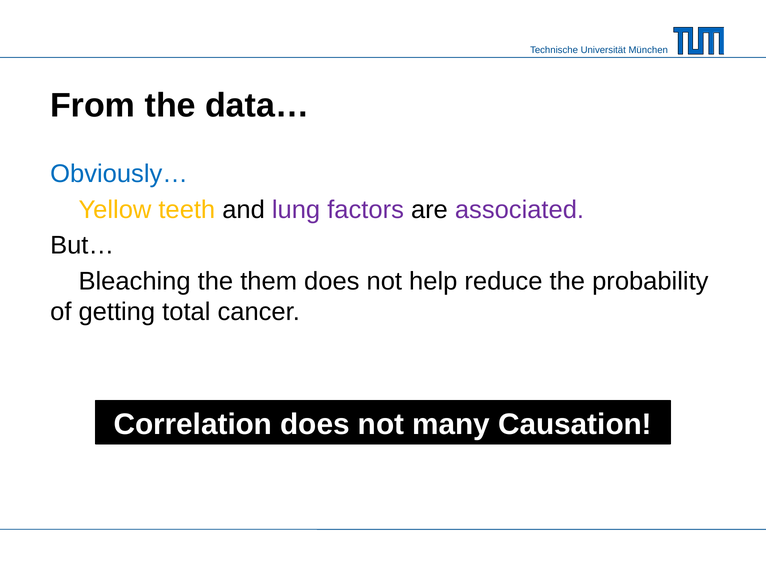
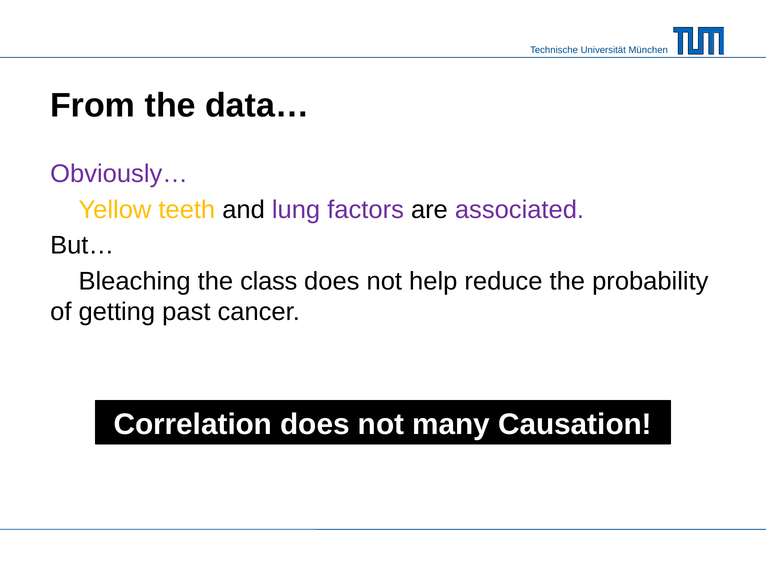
Obviously… colour: blue -> purple (119, 174)
them: them -> class (269, 281)
total: total -> past (186, 312)
